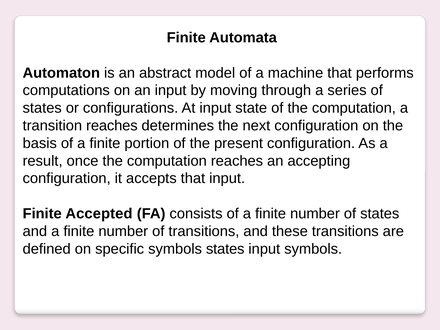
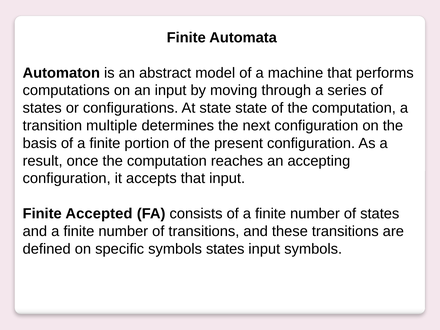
At input: input -> state (215, 108)
transition reaches: reaches -> multiple (112, 126)
